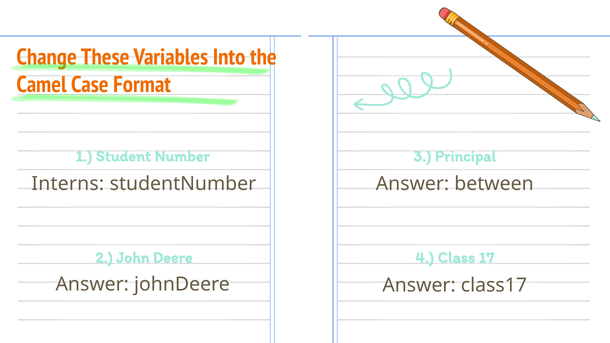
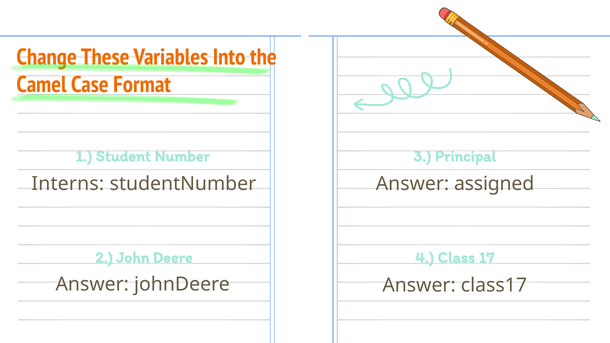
between: between -> assigned (494, 184)
